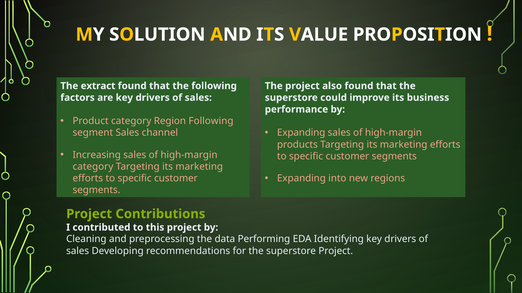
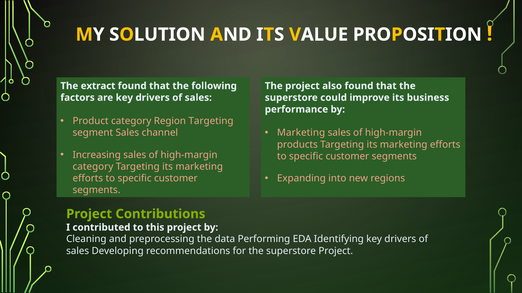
Region Following: Following -> Targeting (211, 121)
Expanding: Expanding -> Marketing (301, 133)
